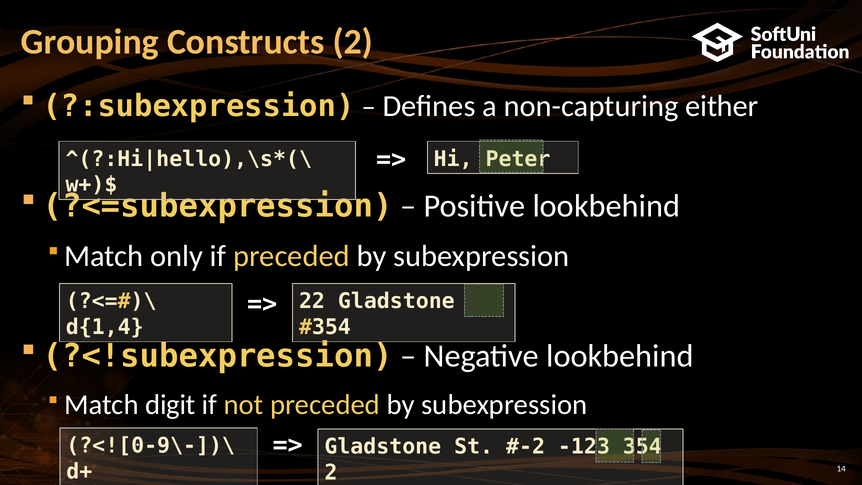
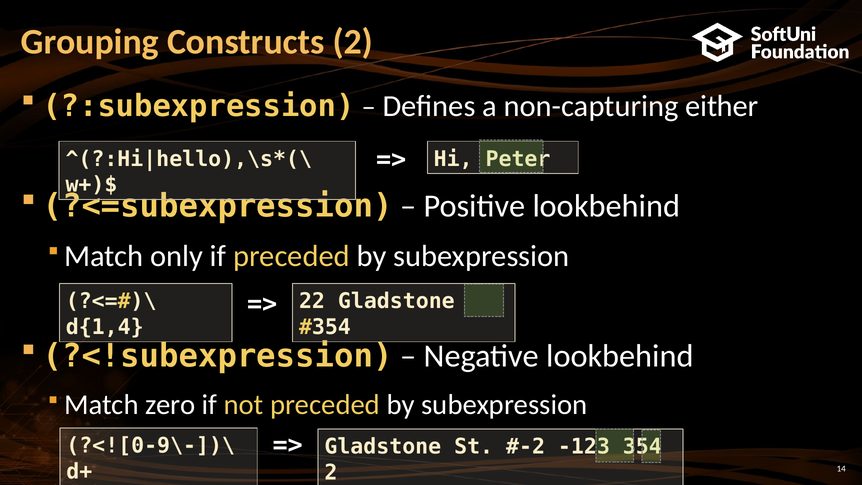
digit: digit -> zero (170, 405)
